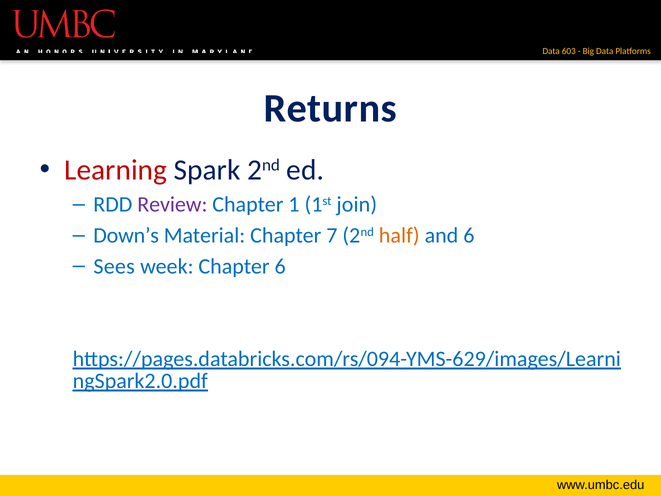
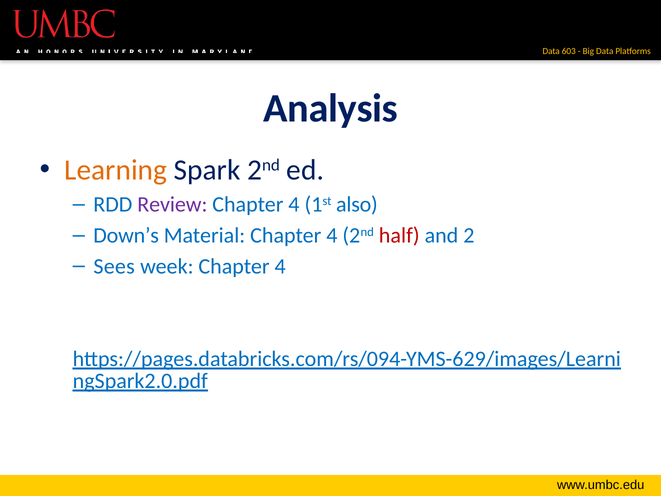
Returns: Returns -> Analysis (331, 108)
Learning colour: red -> orange (116, 170)
1: 1 -> 4 (294, 205)
join: join -> also (357, 205)
Material Chapter 7: 7 -> 4 (332, 235)
half colour: orange -> red (399, 235)
and 6: 6 -> 2 (469, 235)
week Chapter 6: 6 -> 4 (280, 266)
